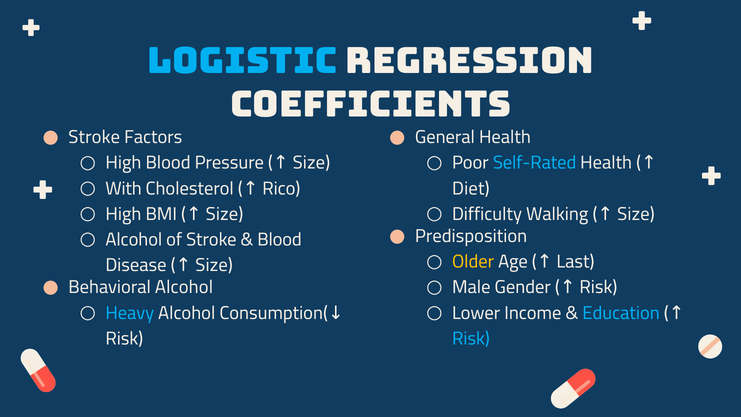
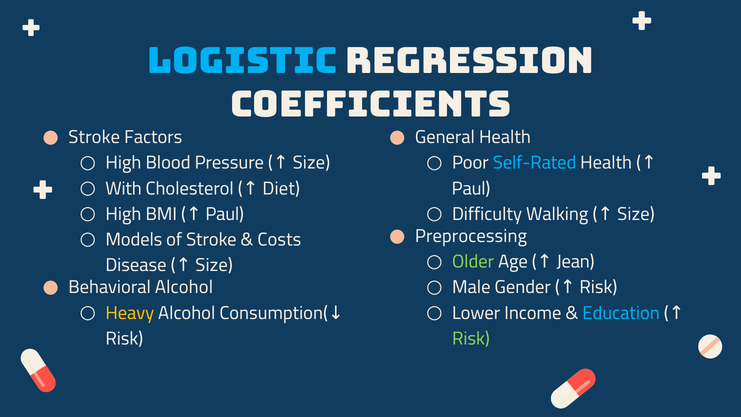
Rico: Rico -> Diet (281, 188)
Diet: Diet -> Paul (471, 188)
Size: Size -> Paul (225, 214)
Predisposition: Predisposition -> Preprocessing (471, 236)
Alcohol: Alcohol -> Models (134, 239)
Blood: Blood -> Costs (279, 239)
Older colour: yellow -> light green (473, 262)
Last: Last -> Jean (575, 262)
Heavy colour: light blue -> yellow (130, 313)
Risk colour: light blue -> light green (471, 338)
